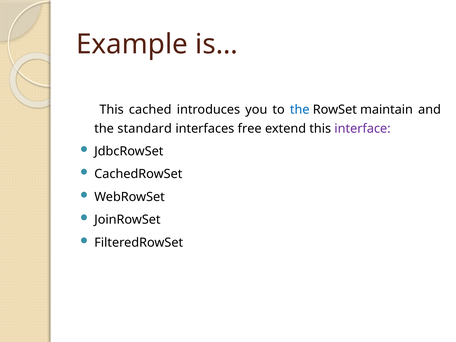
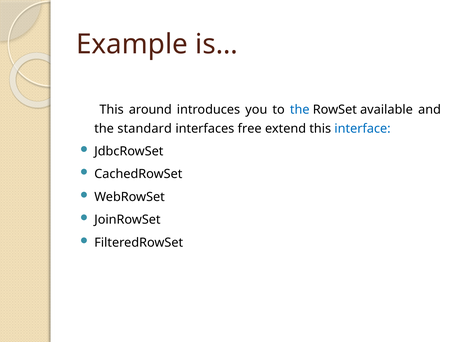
cached: cached -> around (150, 110)
maintain: maintain -> available (386, 110)
interface colour: purple -> blue (363, 129)
